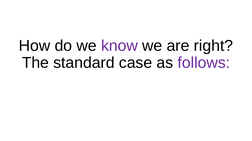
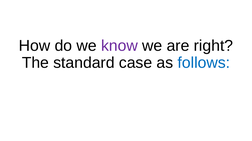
follows colour: purple -> blue (204, 63)
